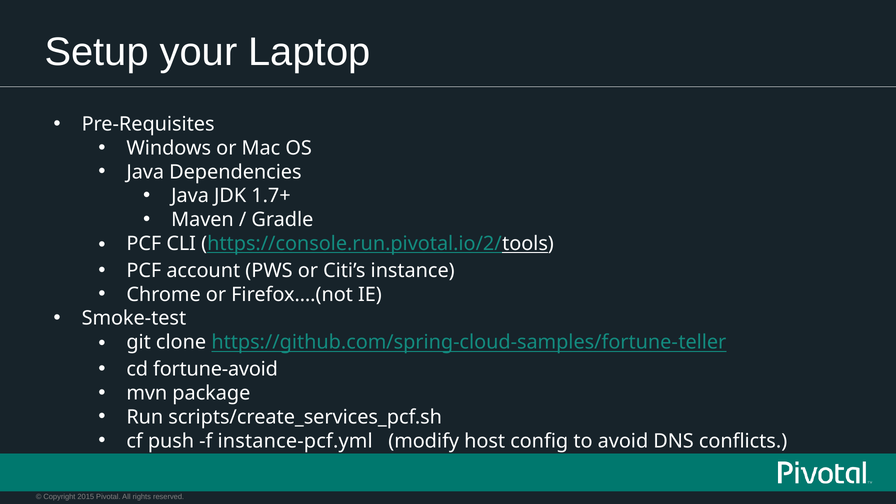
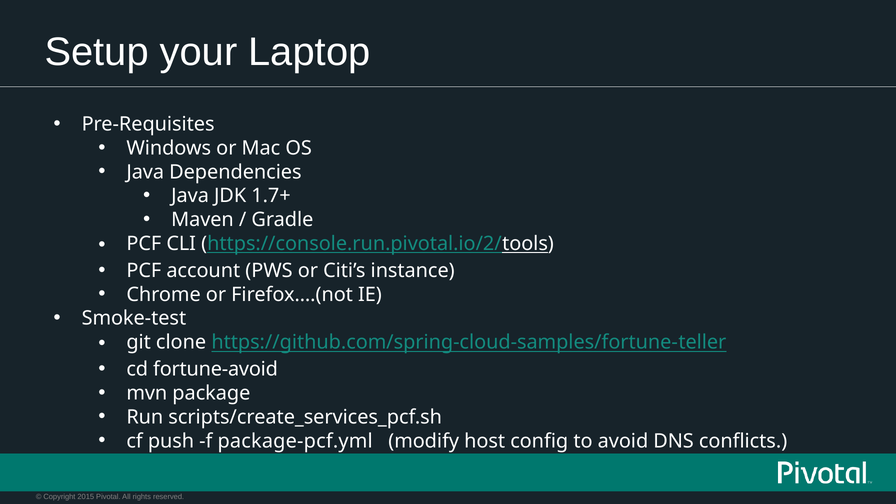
instance-pcf.yml: instance-pcf.yml -> package-pcf.yml (295, 441)
